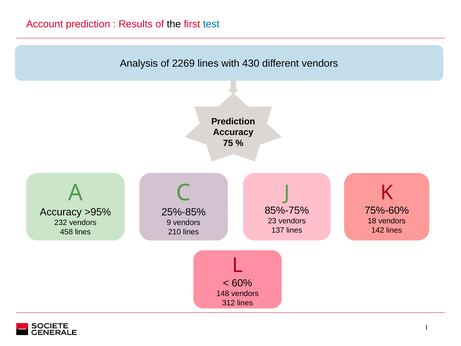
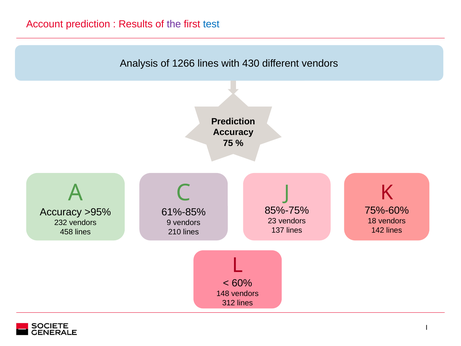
the colour: black -> purple (174, 24)
2269: 2269 -> 1266 (183, 64)
25%-85%: 25%-85% -> 61%-85% (184, 212)
